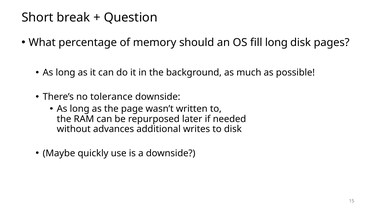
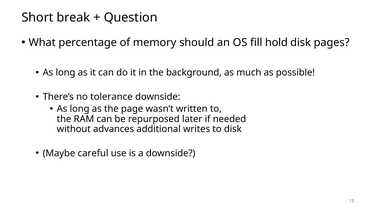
fill long: long -> hold (276, 43)
quickly: quickly -> careful (93, 154)
